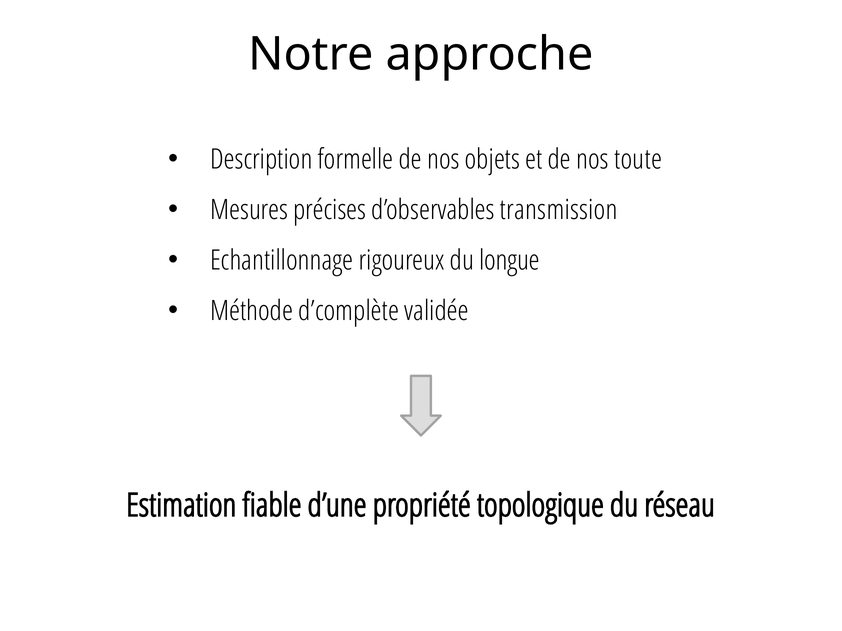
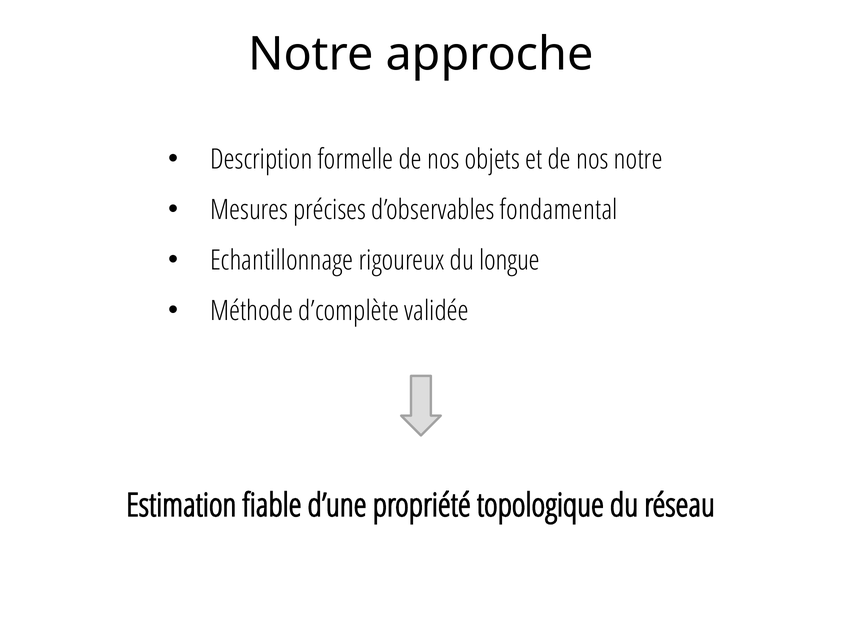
nos toute: toute -> notre (638, 160)
transmission: transmission -> fondamental (559, 210)
